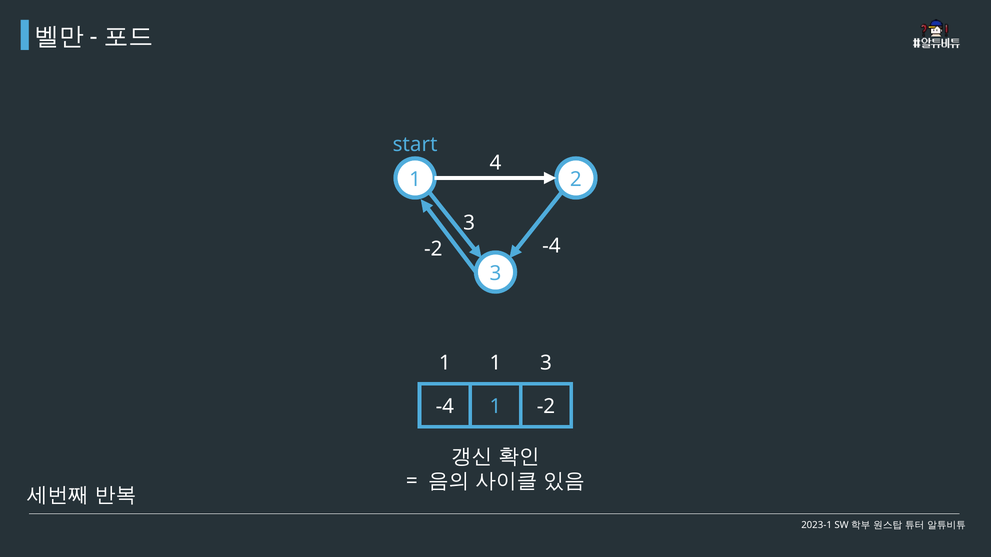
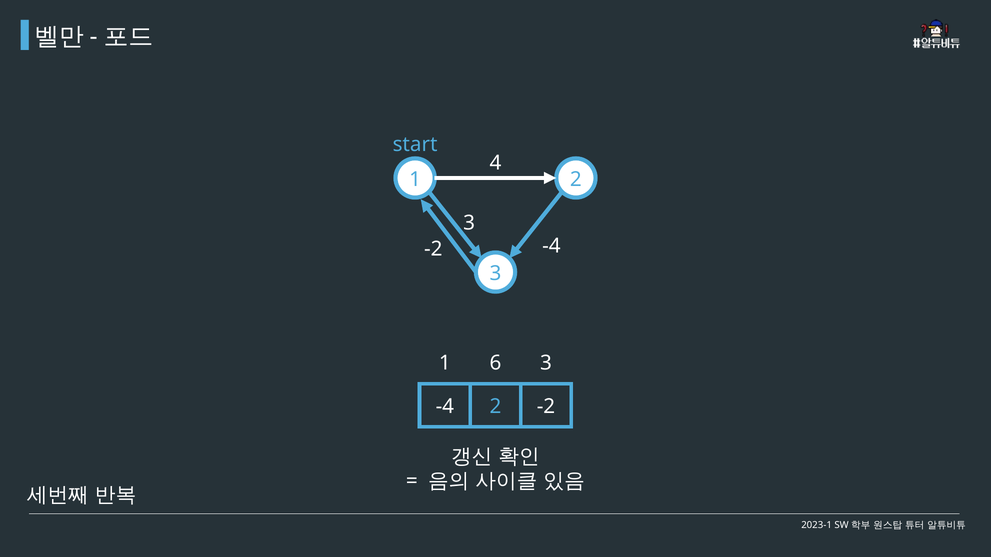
1 1: 1 -> 6 (495, 363)
-4 1: 1 -> 2 (495, 407)
